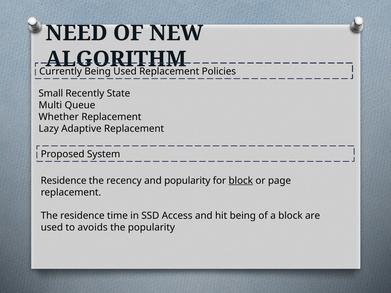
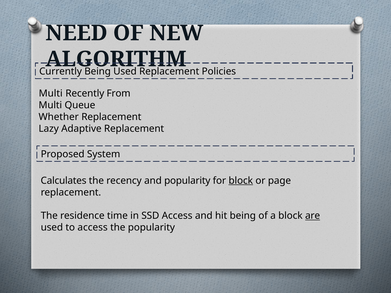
Small: Small -> Multi (51, 94)
State: State -> From (119, 94)
Residence: Residence -> Calculates (64, 181)
are underline: none -> present (313, 216)
to avoids: avoids -> access (93, 228)
